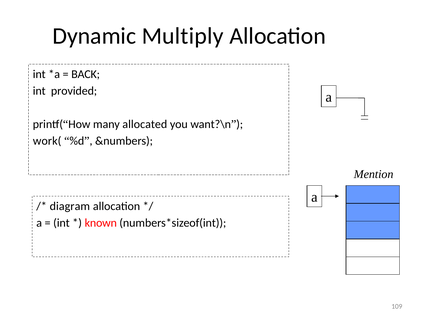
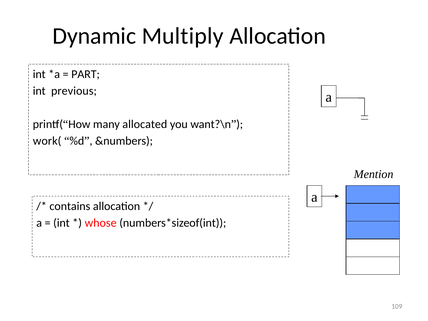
BACK: BACK -> PART (86, 74)
provided: provided -> previous (74, 91)
diagram: diagram -> contains (70, 206)
known: known -> whose (101, 223)
